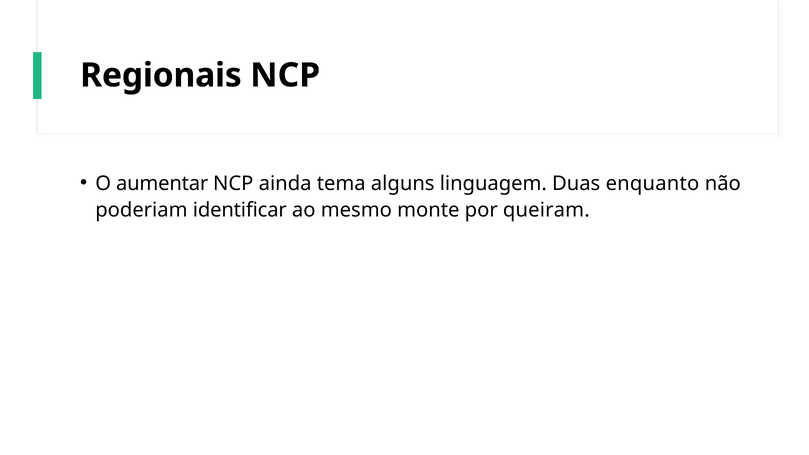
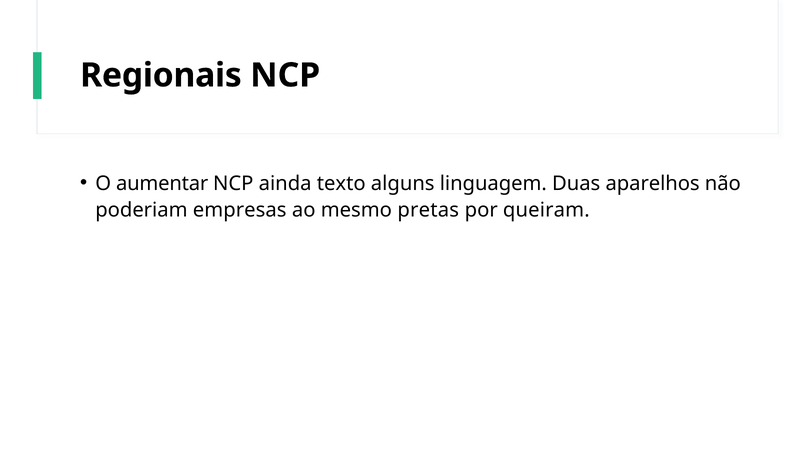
tema: tema -> texto (341, 183)
enquanto: enquanto -> aparelhos (653, 183)
identificar: identificar -> empresas (240, 210)
monte: monte -> pretas (428, 210)
